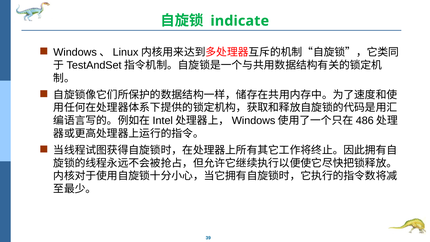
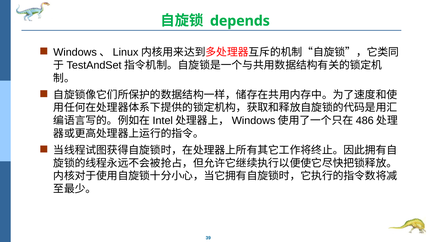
indicate: indicate -> depends (240, 21)
